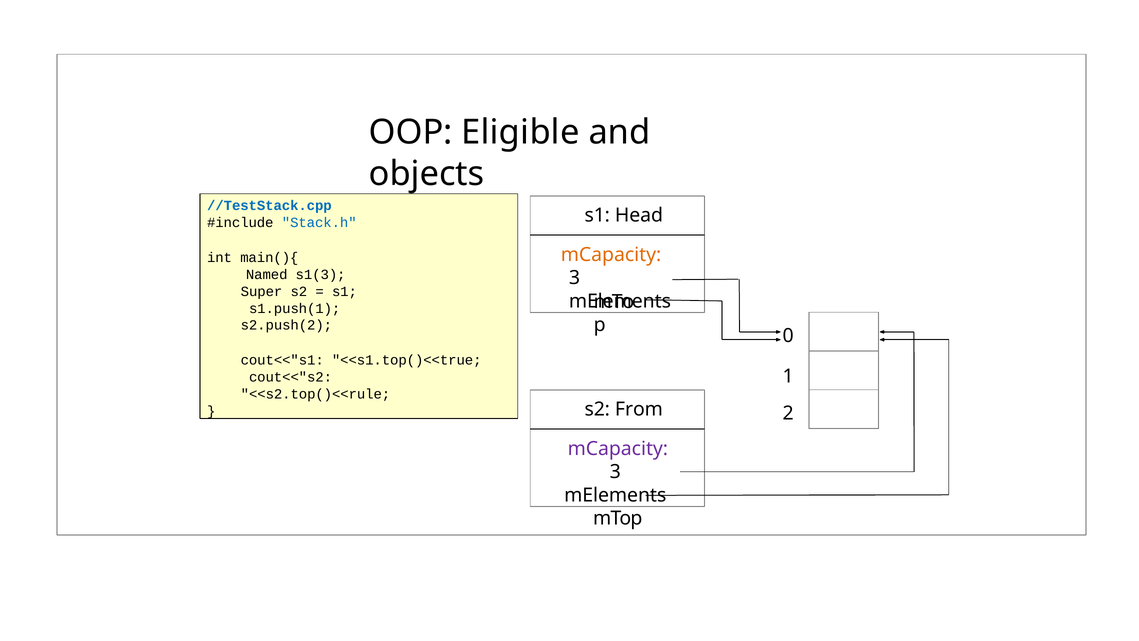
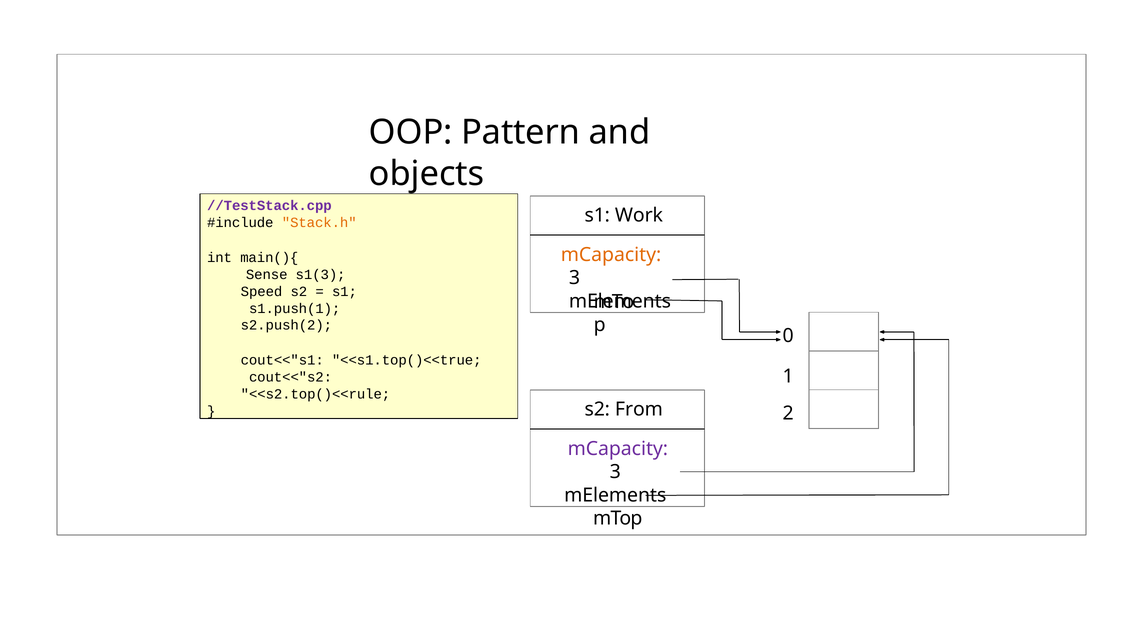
Eligible: Eligible -> Pattern (521, 132)
//TestStack.cpp colour: blue -> purple (269, 206)
Head: Head -> Work (639, 215)
Stack.h colour: blue -> orange (319, 223)
Named: Named -> Sense (267, 274)
Super: Super -> Speed (262, 291)
